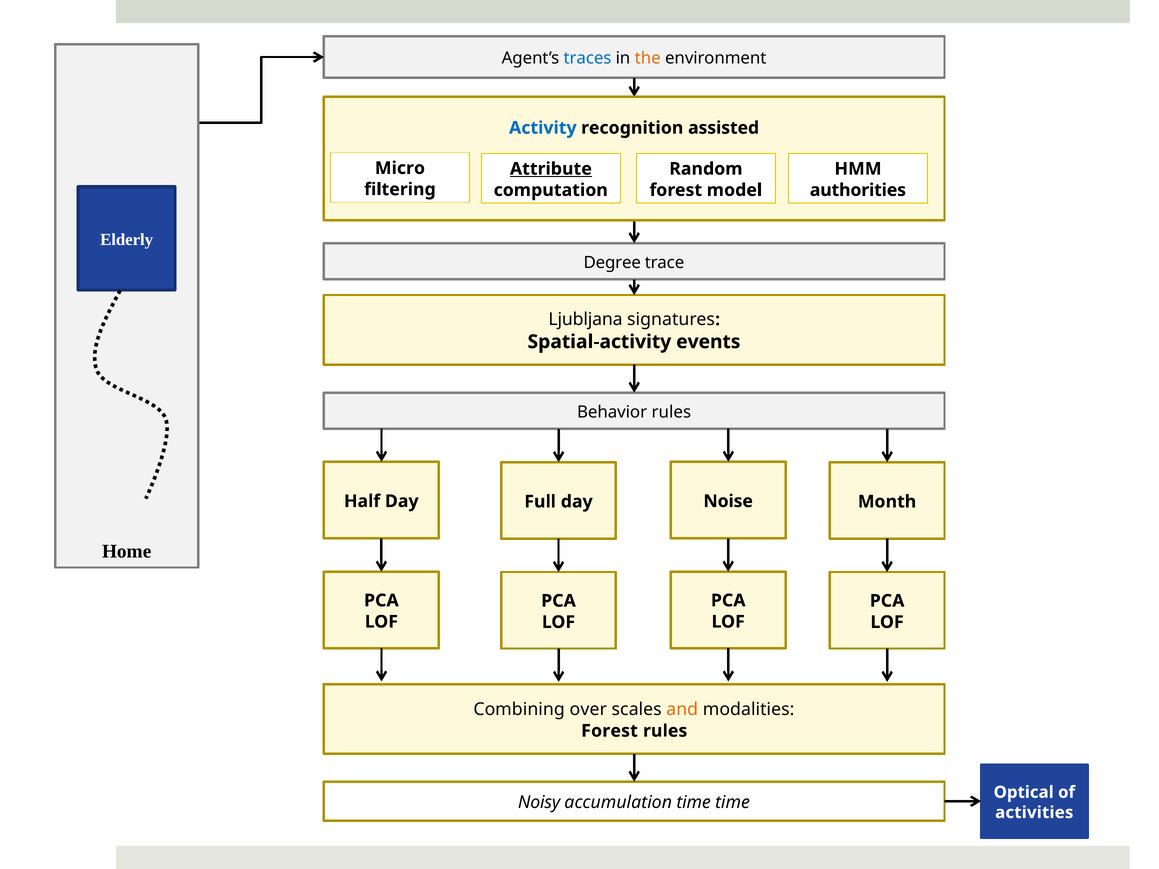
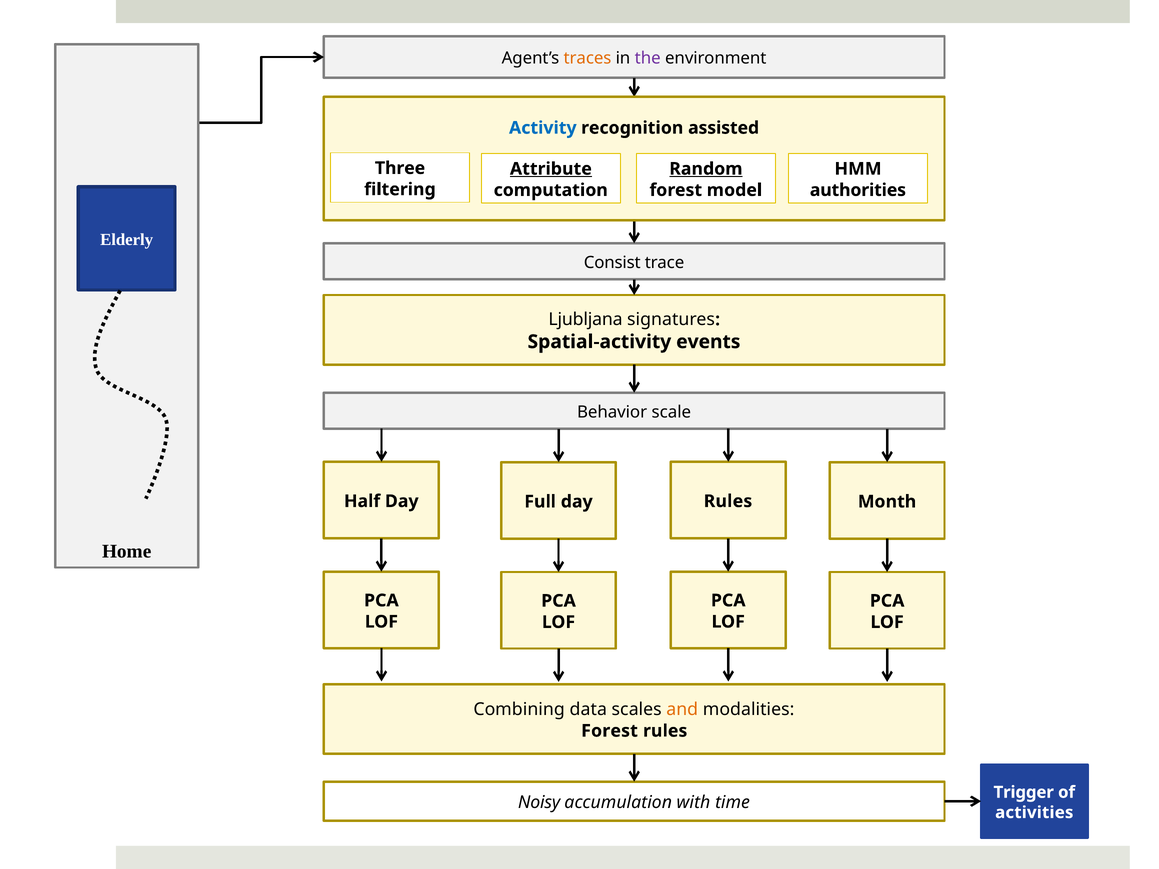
traces colour: blue -> orange (588, 58)
the colour: orange -> purple (648, 58)
Micro: Micro -> Three (400, 168)
Random underline: none -> present (706, 169)
Degree: Degree -> Consist (612, 263)
Behavior rules: rules -> scale (671, 412)
day Noise: Noise -> Rules (728, 501)
over: over -> data (588, 710)
accumulation time: time -> with (693, 803)
Optical: Optical -> Trigger (1024, 792)
